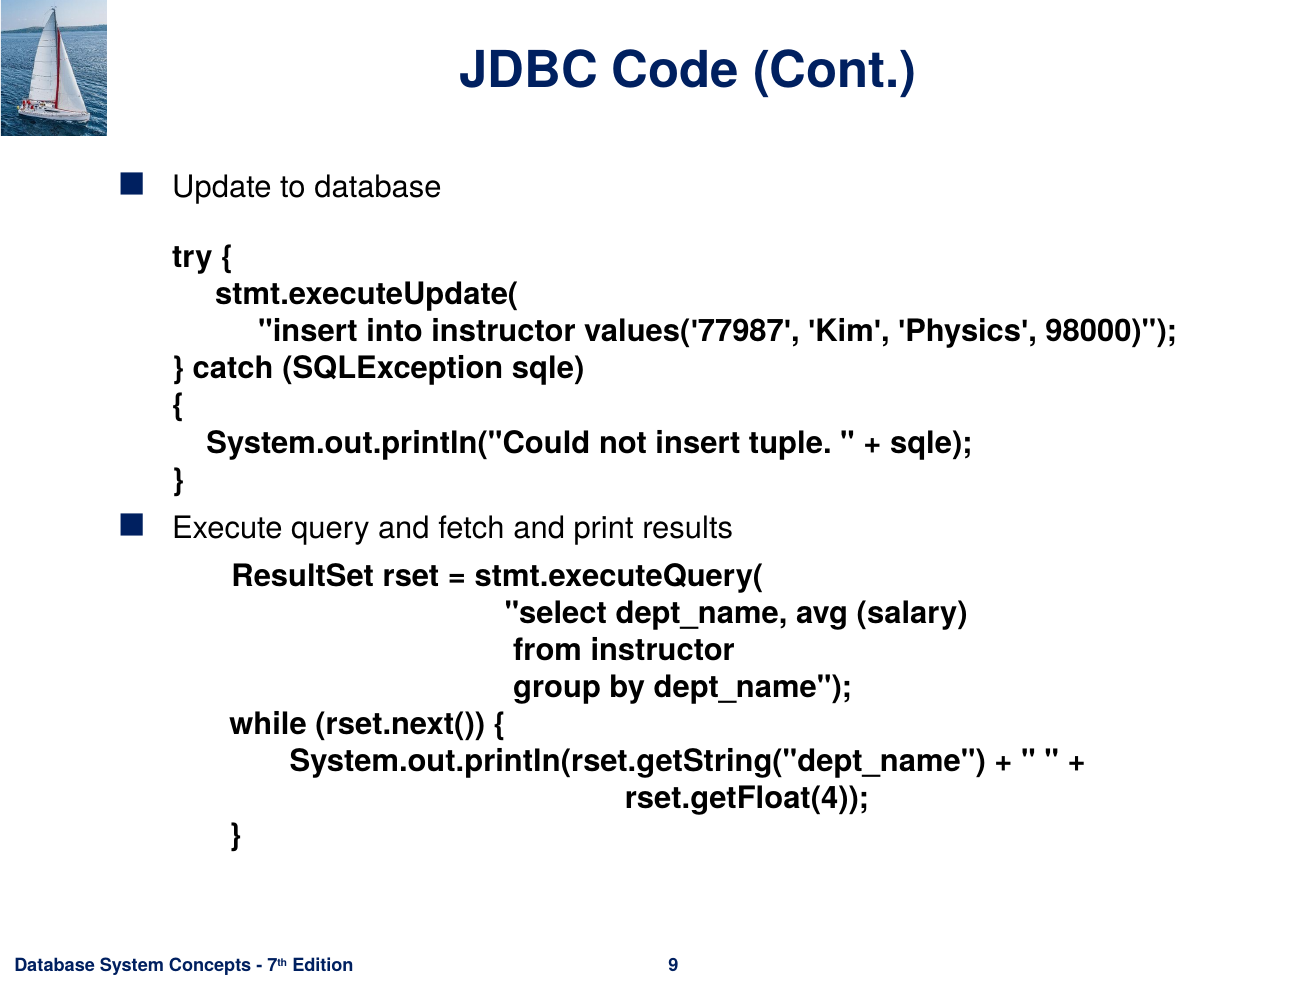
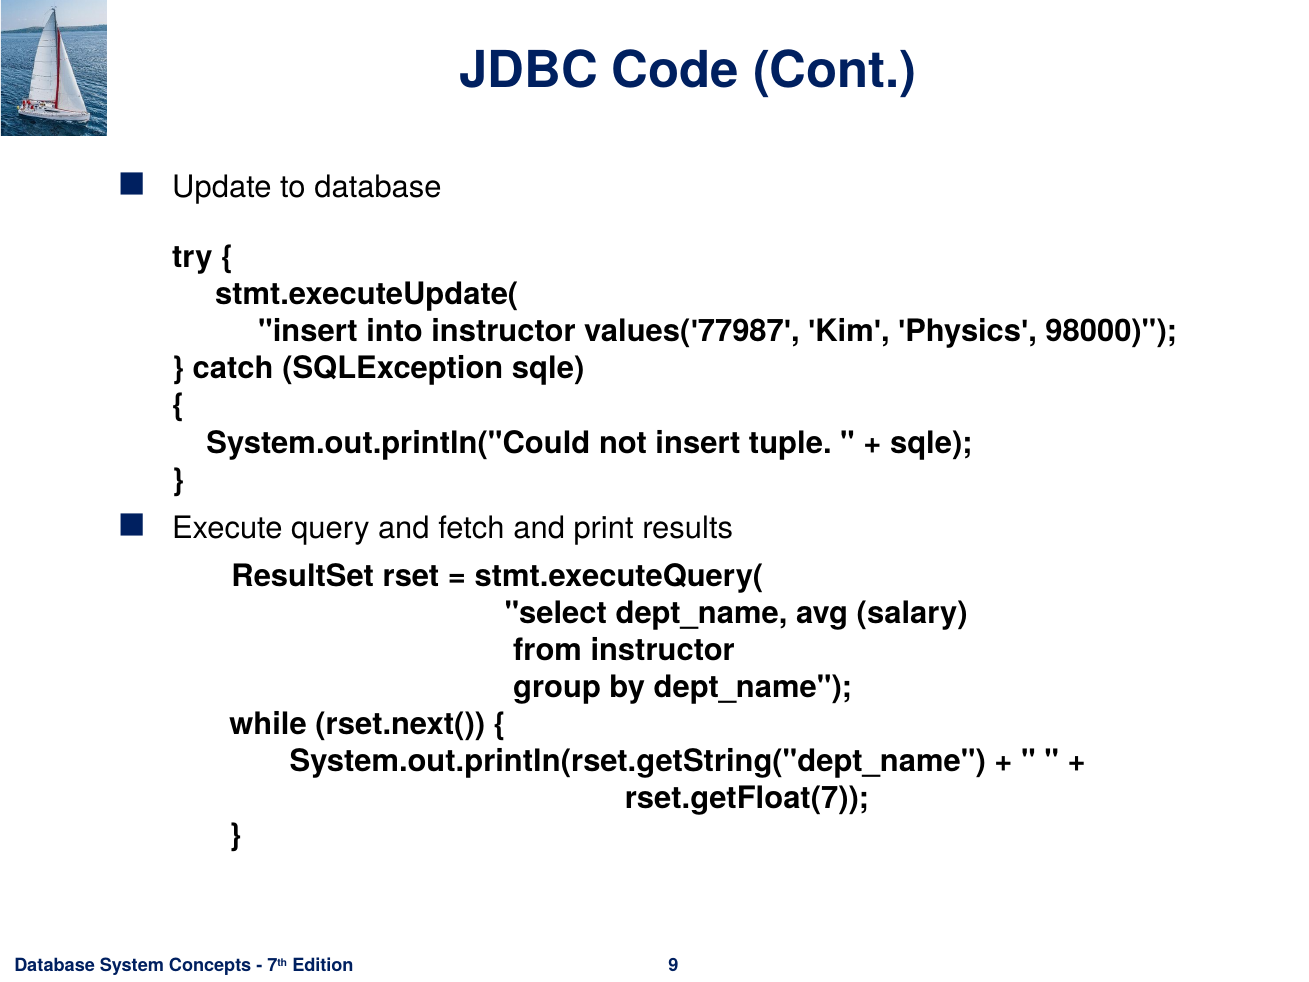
rset.getFloat(4: rset.getFloat(4 -> rset.getFloat(7 (747, 798)
